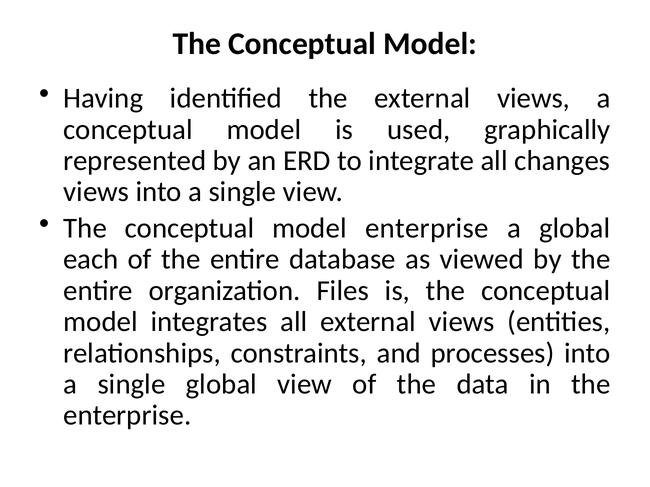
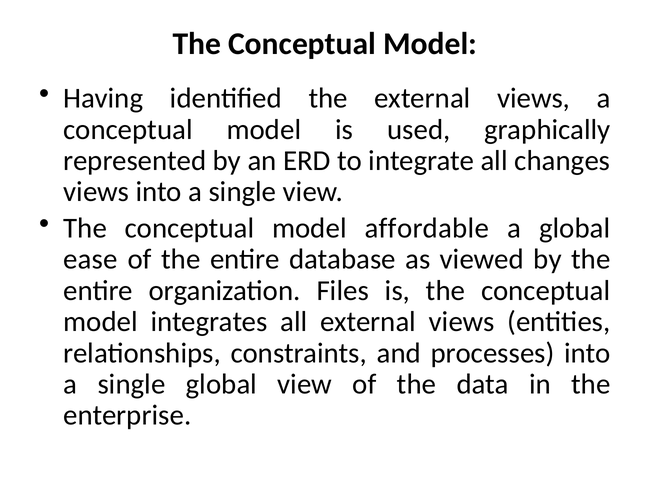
model enterprise: enterprise -> affordable (427, 229)
each: each -> ease (91, 260)
